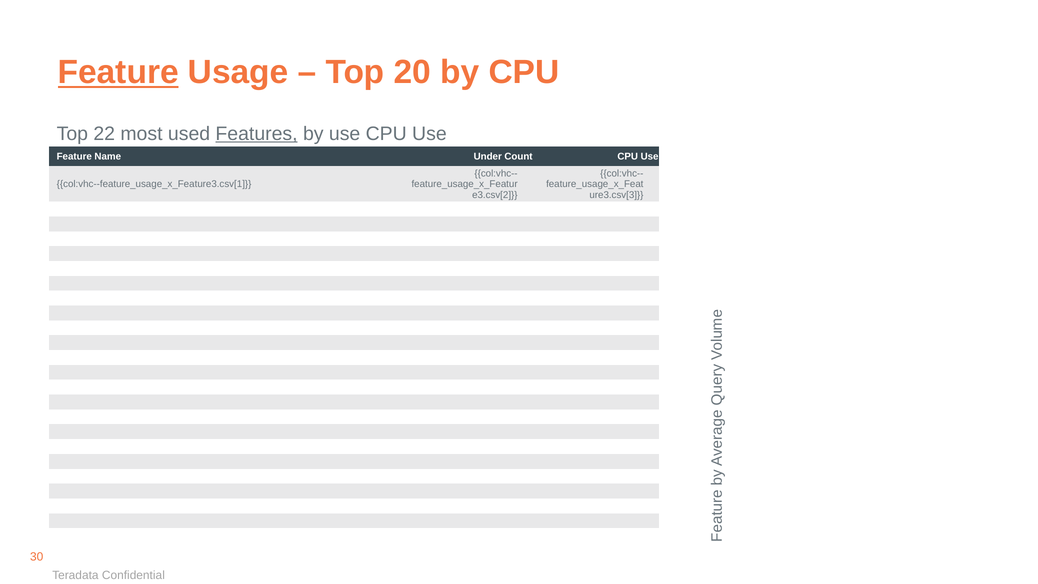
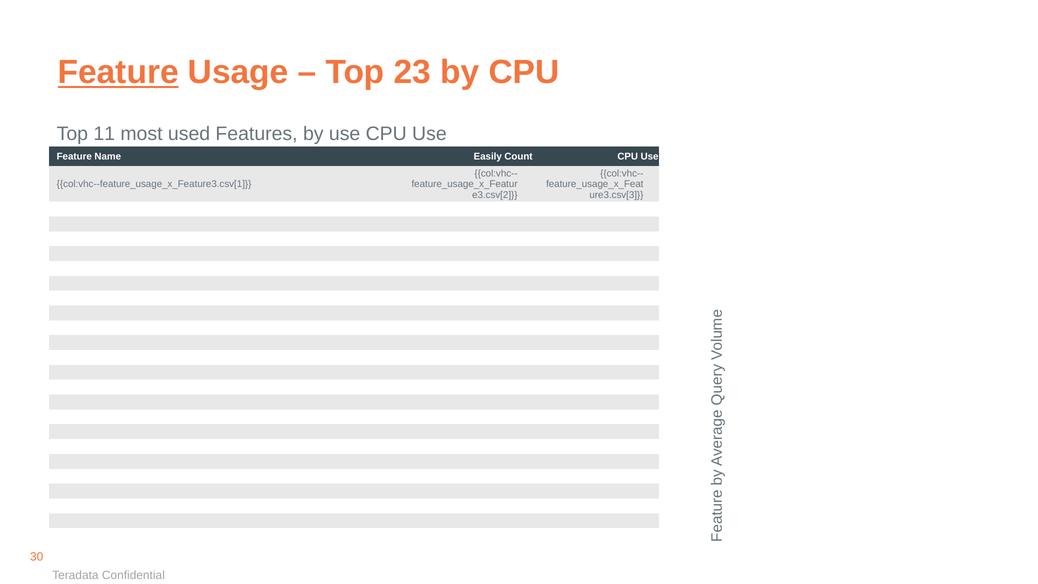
20: 20 -> 23 (412, 72)
22: 22 -> 11 (104, 134)
Features underline: present -> none (257, 134)
Under: Under -> Easily (488, 157)
